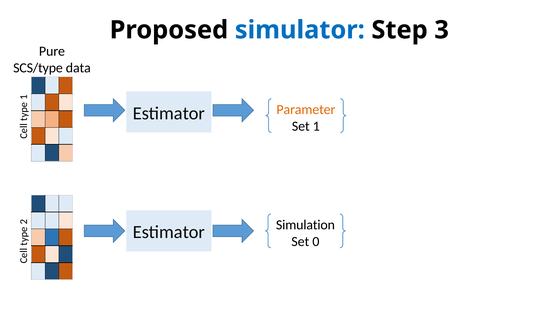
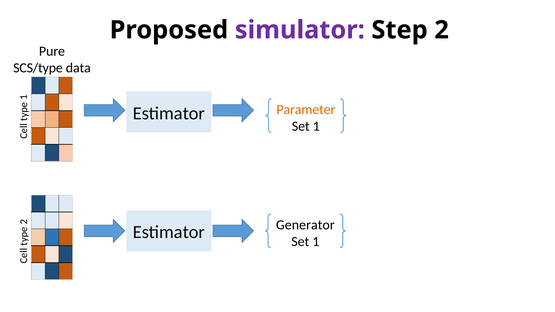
simulator colour: blue -> purple (300, 30)
Step 3: 3 -> 2 (442, 30)
Simulation: Simulation -> Generator (305, 225)
0: 0 -> 1 (316, 242)
